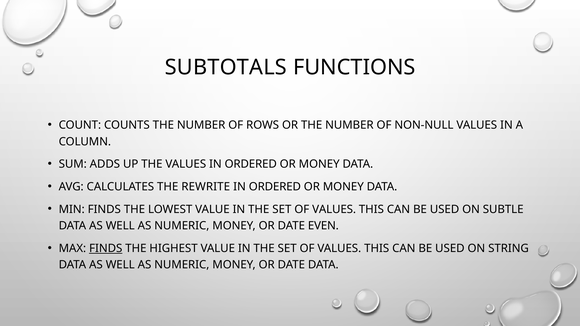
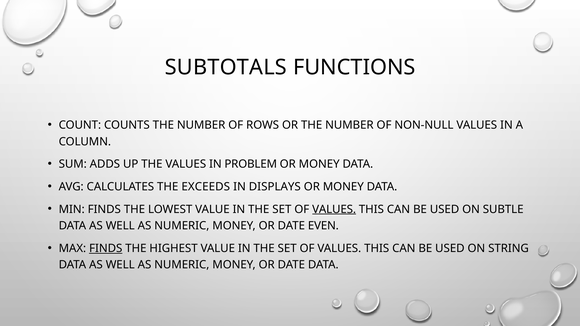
VALUES IN ORDERED: ORDERED -> PROBLEM (251, 164)
REWRITE: REWRITE -> EXCEEDS (206, 187)
ORDERED: ORDERED -> DISPLAYS (275, 187)
VALUES underline: none -> present (334, 209)
